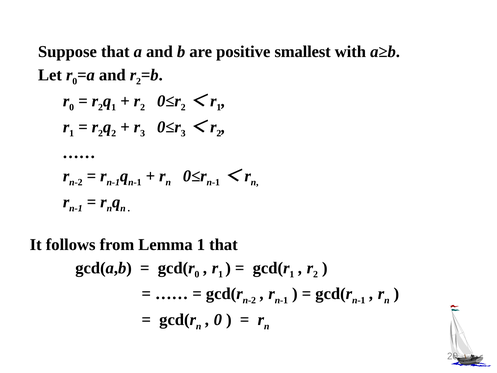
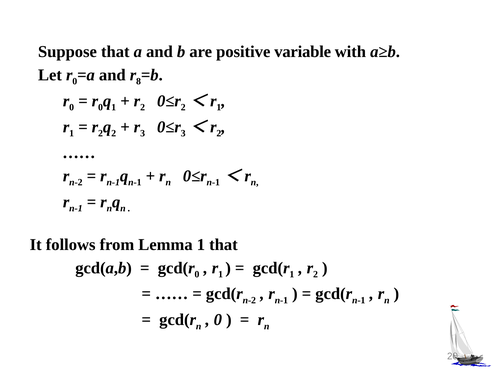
smallest: smallest -> variable (303, 52)
2: 2 -> 8 (139, 81)
2: 2 -> 0 (101, 107)
